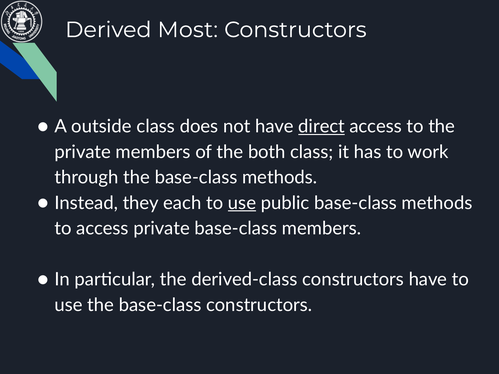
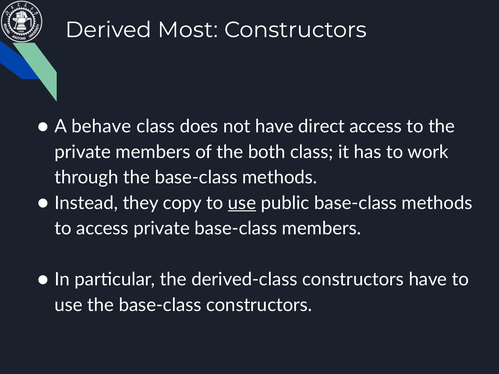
outside: outside -> behave (101, 127)
direct underline: present -> none (322, 127)
each: each -> copy (182, 203)
